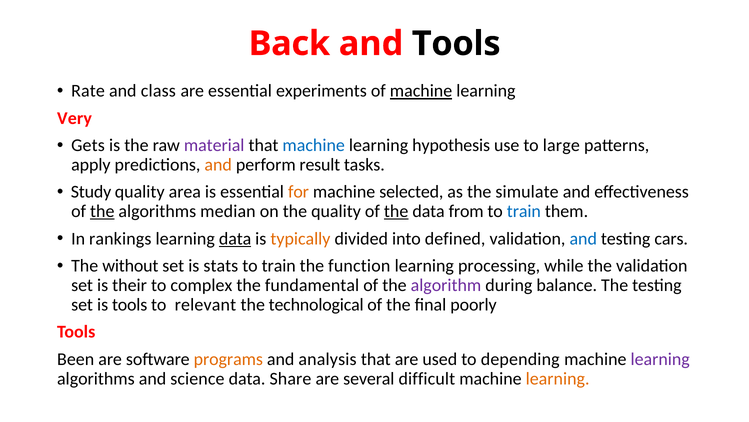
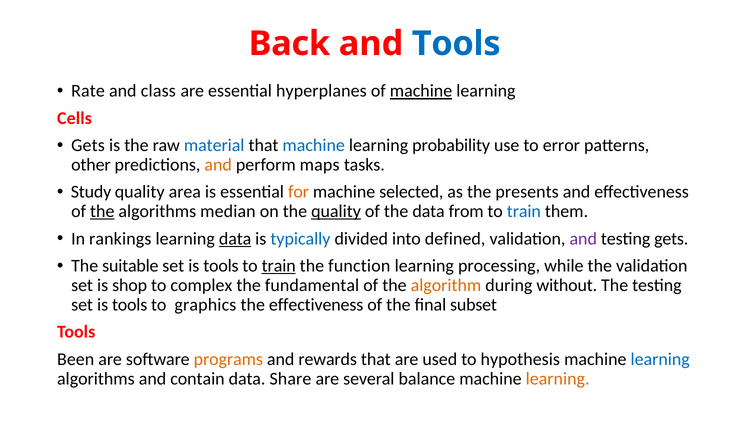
Tools colour: black -> blue (456, 44)
experiments: experiments -> hyperplanes (321, 91)
Very: Very -> Cells (74, 118)
material colour: purple -> blue (214, 145)
hypothesis: hypothesis -> probability (451, 145)
large: large -> error (561, 145)
apply: apply -> other (91, 165)
result: result -> maps (320, 165)
simulate: simulate -> presents (527, 192)
quality underline: none -> present (336, 211)
the underline: present -> none (396, 211)
typically colour: orange -> blue (300, 238)
and colour: blue -> purple (583, 238)
testing cars: cars -> gets (671, 238)
without: without -> suitable (130, 265)
stats: stats -> tools (221, 265)
train underline: none -> present (279, 265)
their: their -> shop (130, 285)
algorithm colour: purple -> orange (446, 285)
balance: balance -> without (567, 285)
relevant: relevant -> graphics (205, 304)
the technological: technological -> effectiveness (316, 304)
poorly: poorly -> subset (474, 304)
analysis: analysis -> rewards (328, 359)
depending: depending -> hypothesis (520, 359)
learning colour: purple -> blue (660, 359)
science: science -> contain (197, 378)
difficult: difficult -> balance (427, 378)
